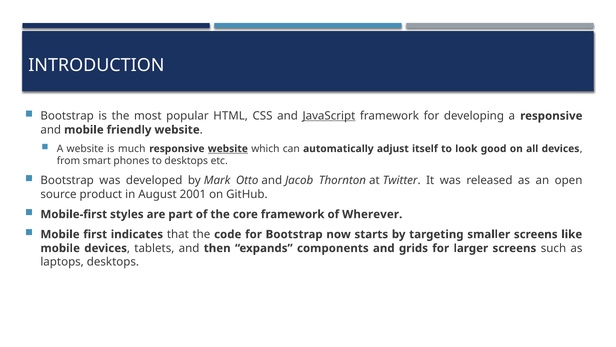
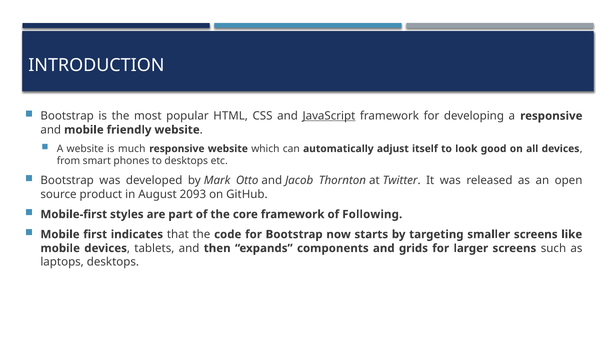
website underline: present -> none (228, 148)
2001: 2001 -> 2093 (193, 194)
Wherever: Wherever -> Following (372, 214)
